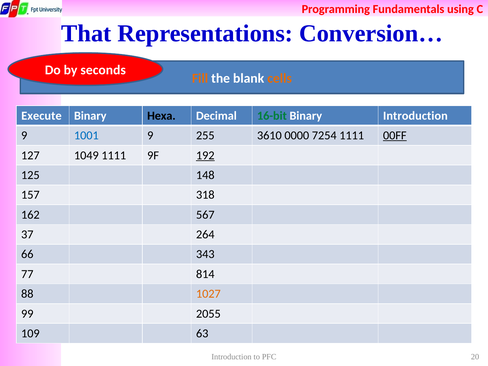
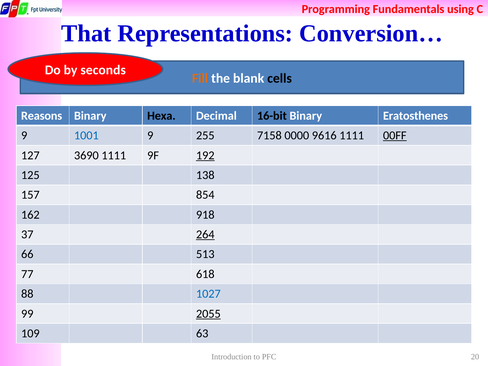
cells colour: orange -> black (280, 78)
Execute: Execute -> Reasons (42, 116)
16-bit colour: green -> black (272, 116)
Binary Introduction: Introduction -> Eratosthenes (416, 116)
3610: 3610 -> 7158 (269, 136)
7254: 7254 -> 9616 (324, 136)
1049: 1049 -> 3690 (86, 155)
148: 148 -> 138 (205, 175)
318: 318 -> 854 (205, 195)
567: 567 -> 918 (205, 215)
264 underline: none -> present (205, 234)
343: 343 -> 513 (205, 254)
814: 814 -> 618 (205, 274)
1027 colour: orange -> blue (208, 294)
2055 underline: none -> present (208, 314)
